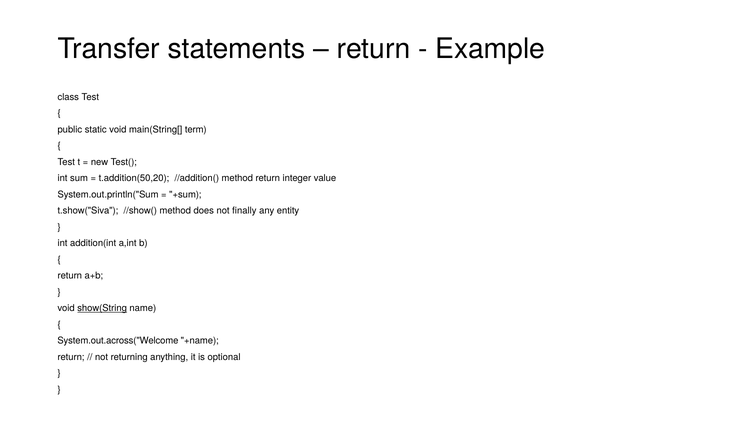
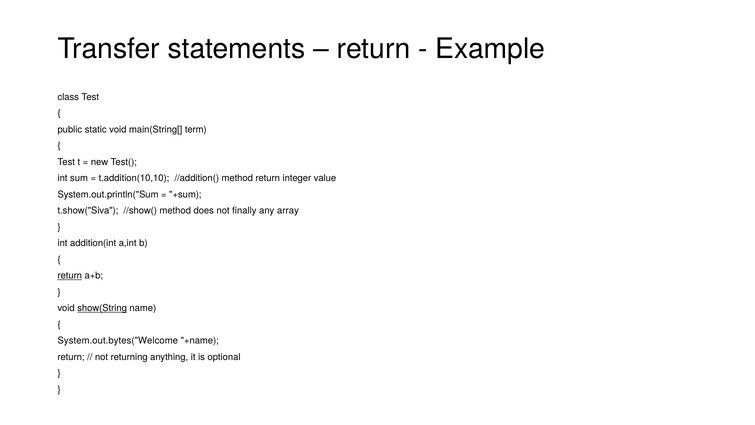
t.addition(50,20: t.addition(50,20 -> t.addition(10,10 (134, 178)
entity: entity -> array (288, 211)
return underline: none -> present (70, 276)
System.out.across("Welcome: System.out.across("Welcome -> System.out.bytes("Welcome (118, 340)
